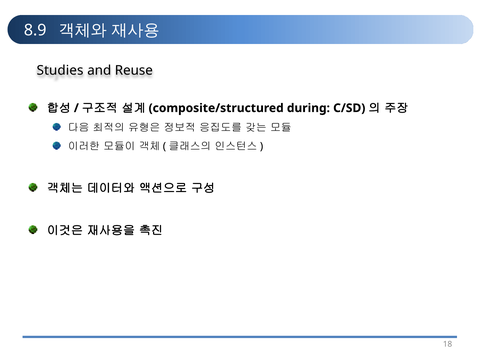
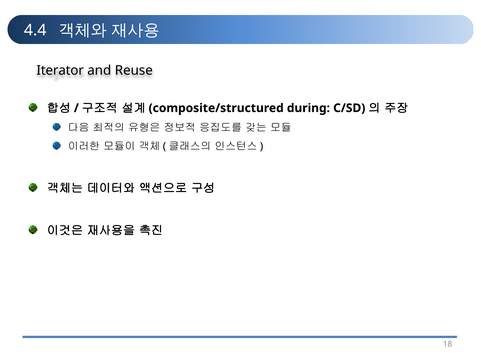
8.9: 8.9 -> 4.4 (35, 30)
Studies: Studies -> Iterator (60, 71)
